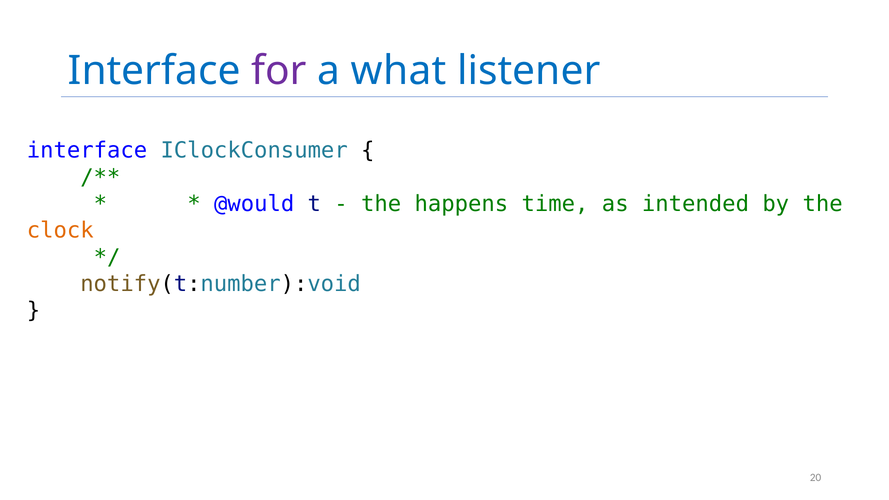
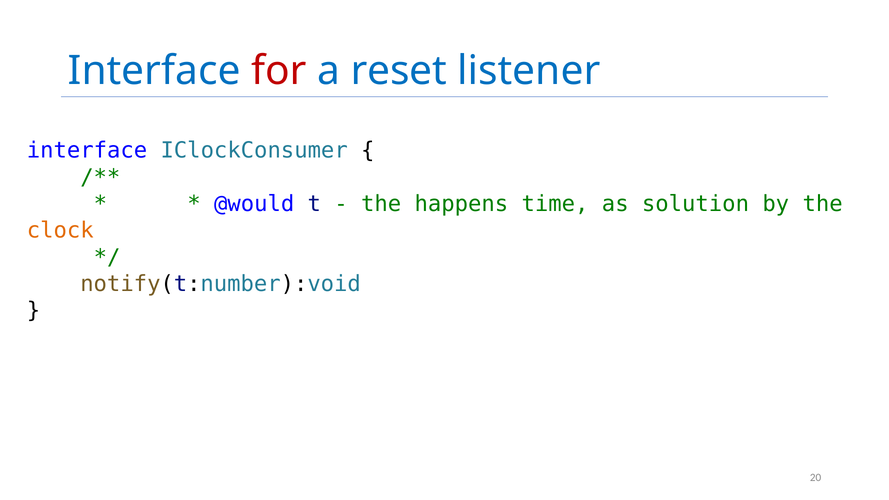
for colour: purple -> red (279, 71)
what: what -> reset (399, 71)
intended: intended -> solution (695, 204)
